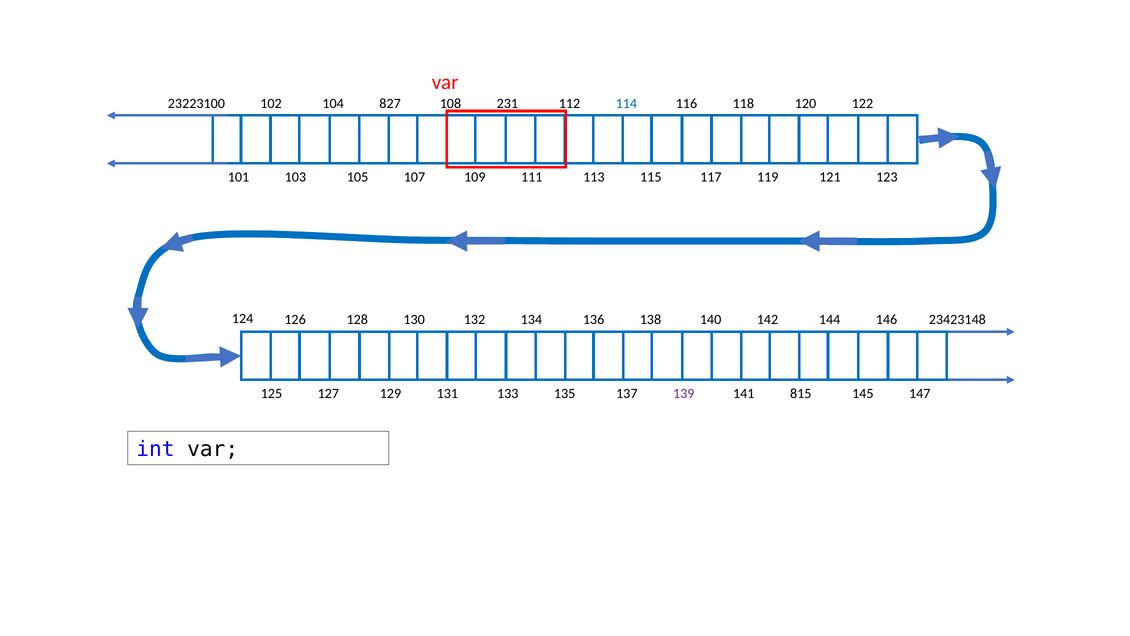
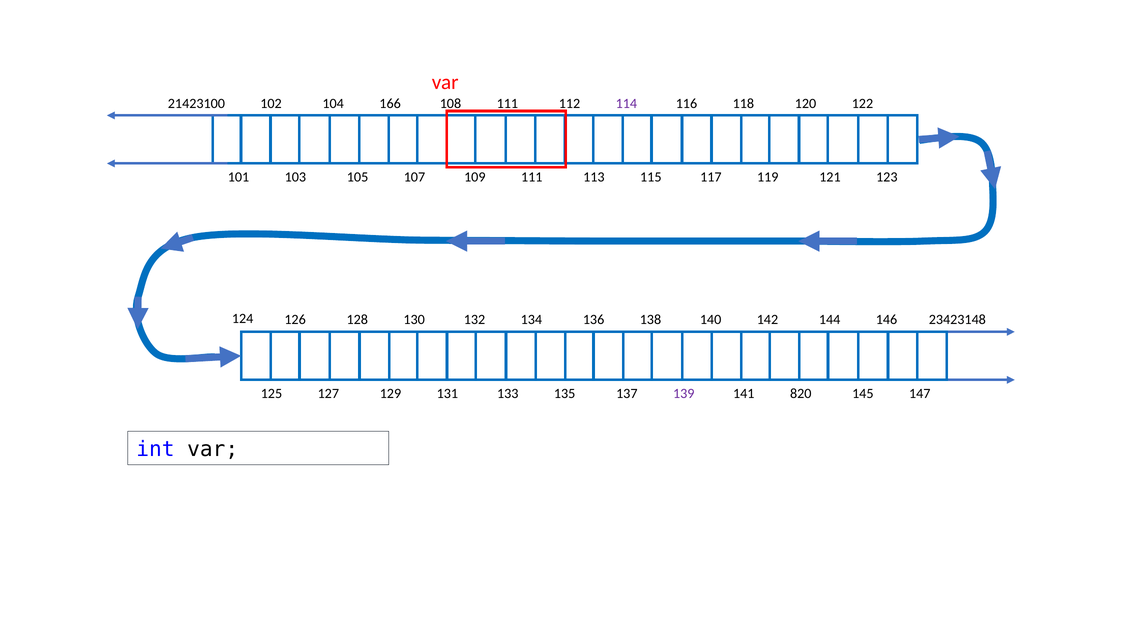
23223100: 23223100 -> 21423100 (196, 103)
827: 827 -> 166 (390, 103)
108 231: 231 -> 111 (507, 103)
114 colour: blue -> purple (626, 103)
815: 815 -> 820 (801, 393)
